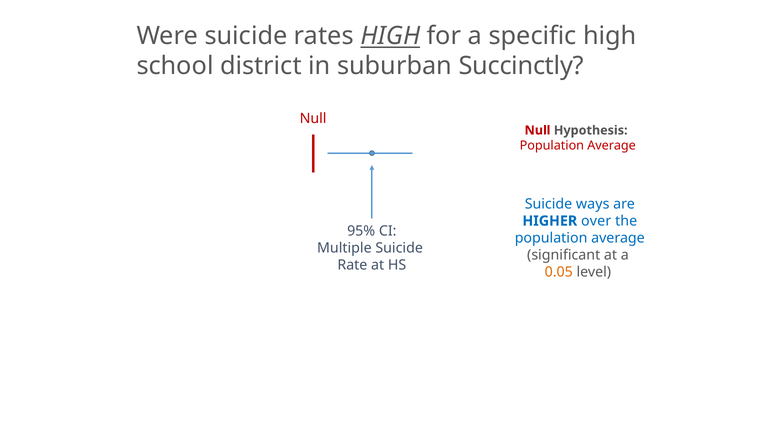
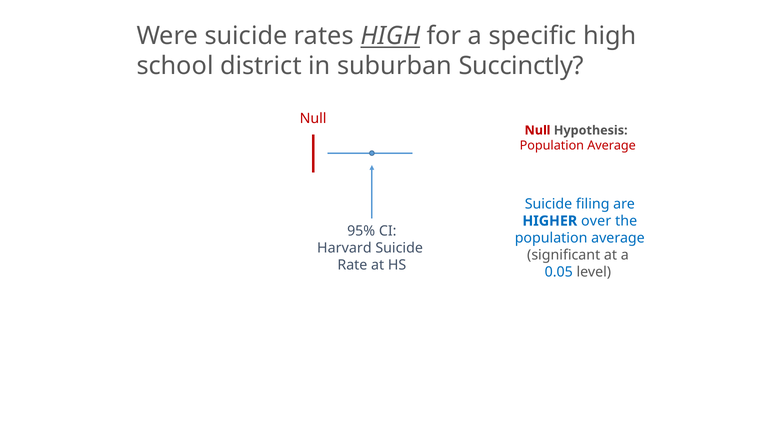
ways: ways -> filing (593, 204)
Multiple: Multiple -> Harvard (344, 248)
0.05 colour: orange -> blue (559, 272)
